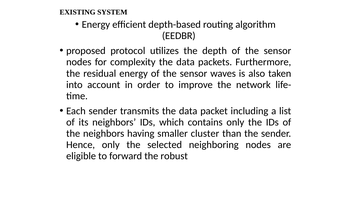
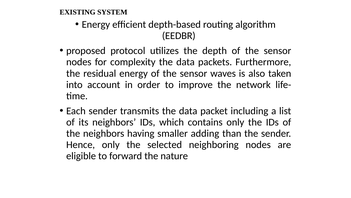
cluster: cluster -> adding (205, 133)
robust: robust -> nature (174, 156)
